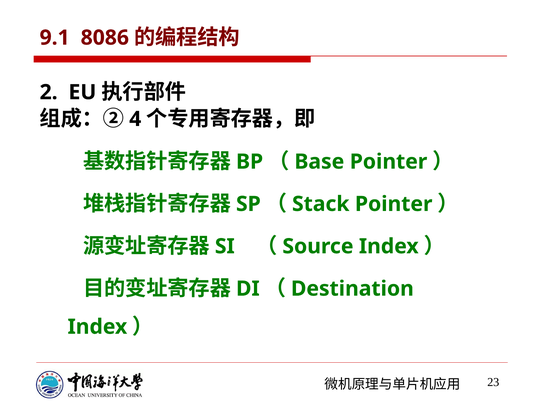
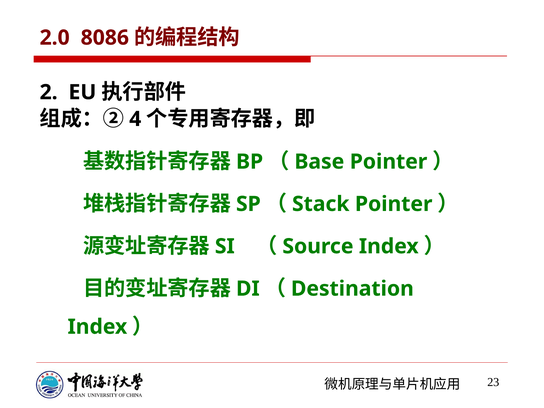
9.1: 9.1 -> 2.0 (55, 38)
